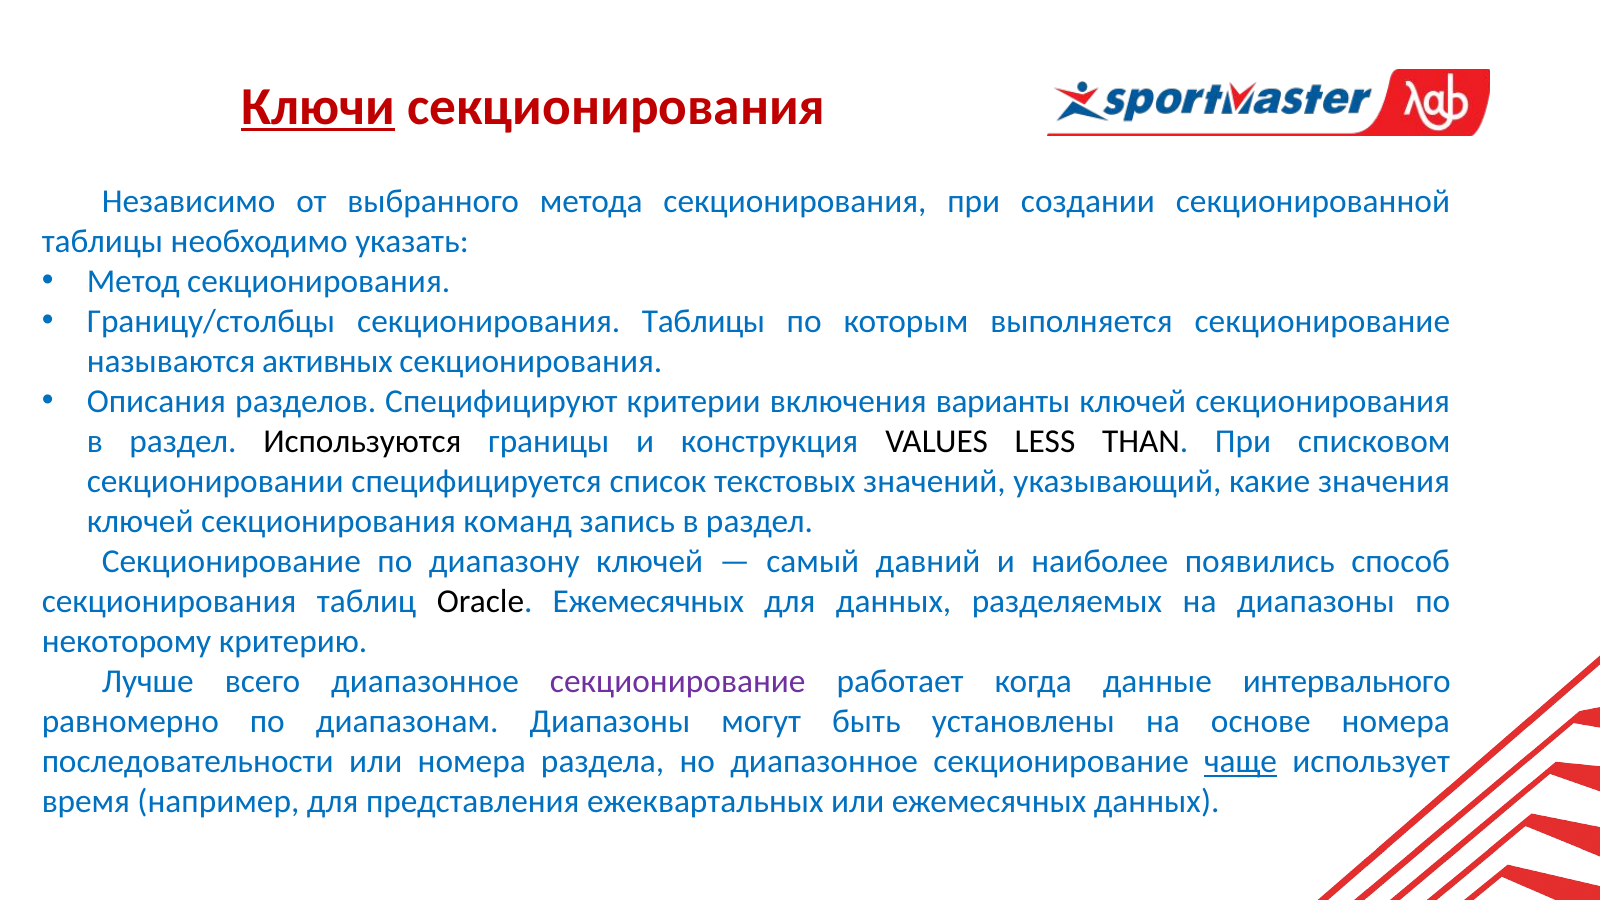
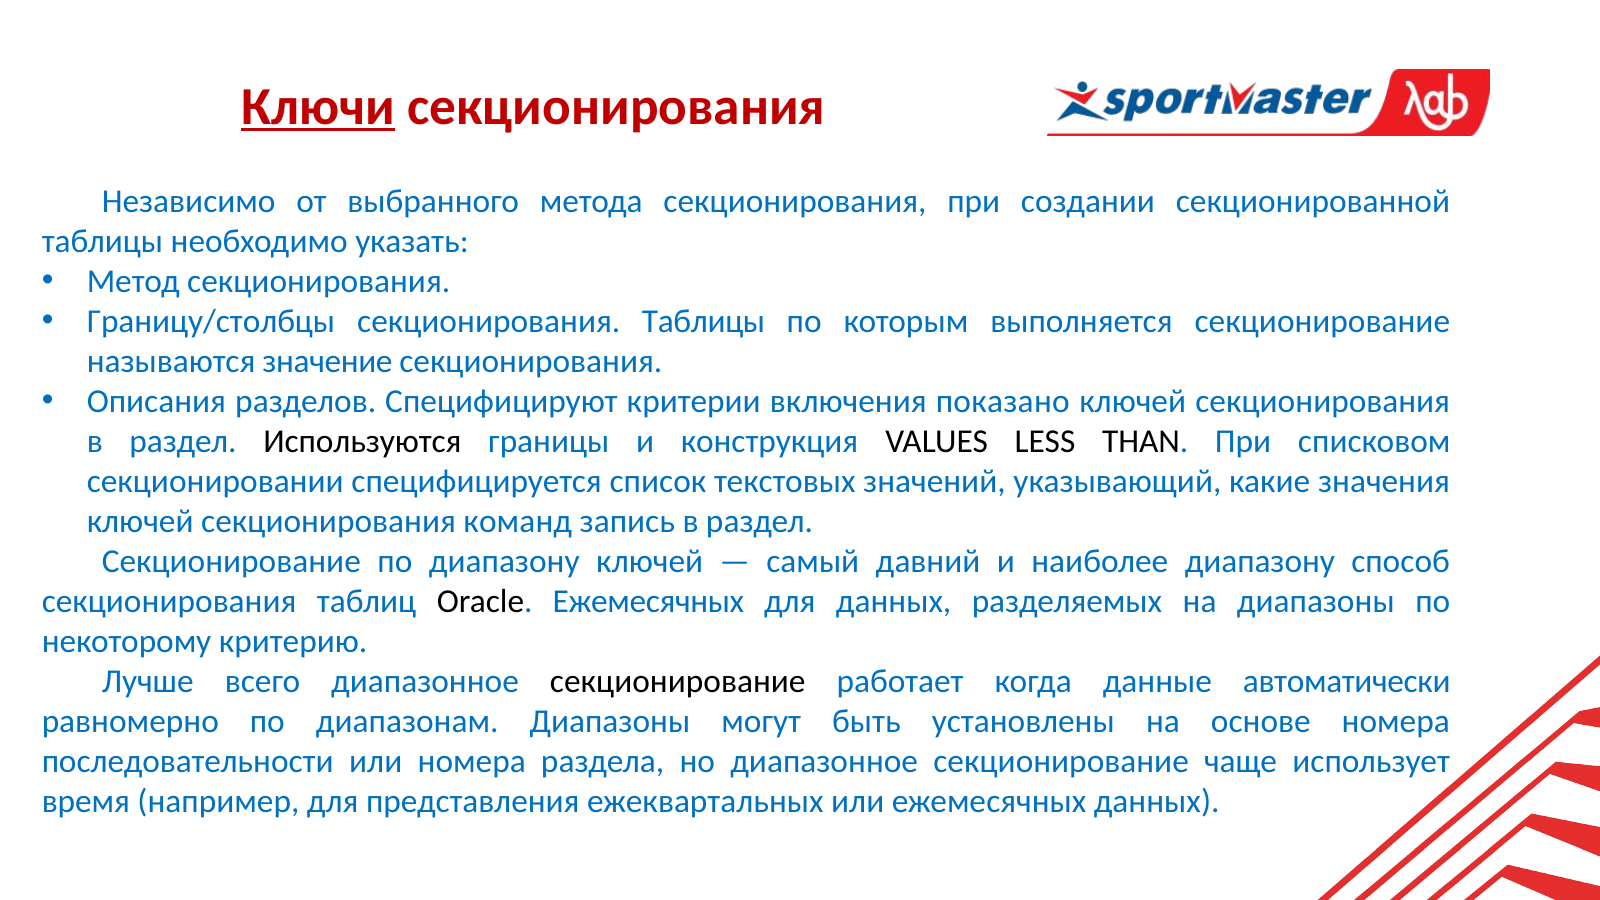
активных: активных -> значение (327, 361)
варианты: варианты -> показано (1003, 401)
наиболее появились: появились -> диапазону (1260, 562)
секционирование colour: purple -> black (678, 682)
интервального: интервального -> автоматически (1347, 682)
чаще underline: present -> none (1241, 762)
